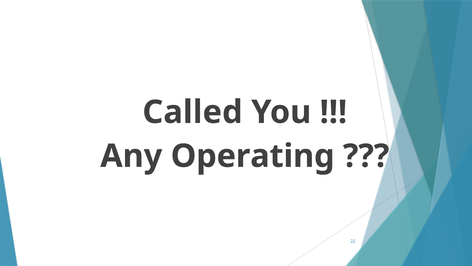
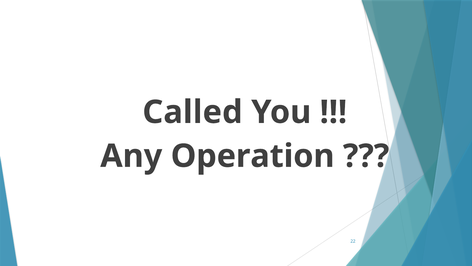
Operating: Operating -> Operation (253, 156)
